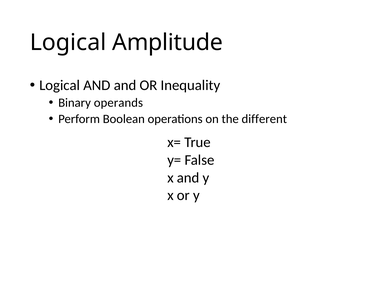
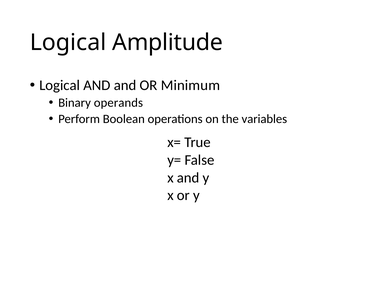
Inequality: Inequality -> Minimum (190, 85)
different: different -> variables (264, 119)
